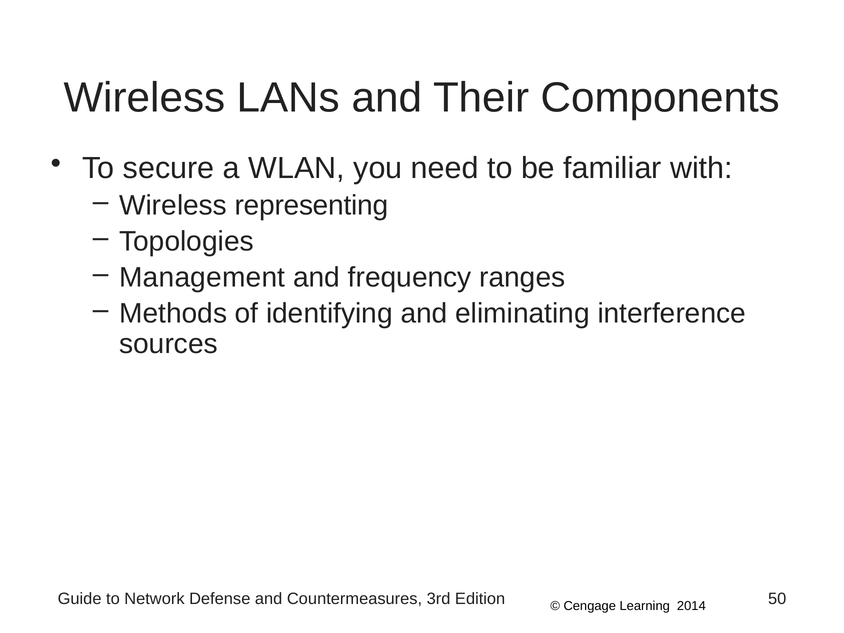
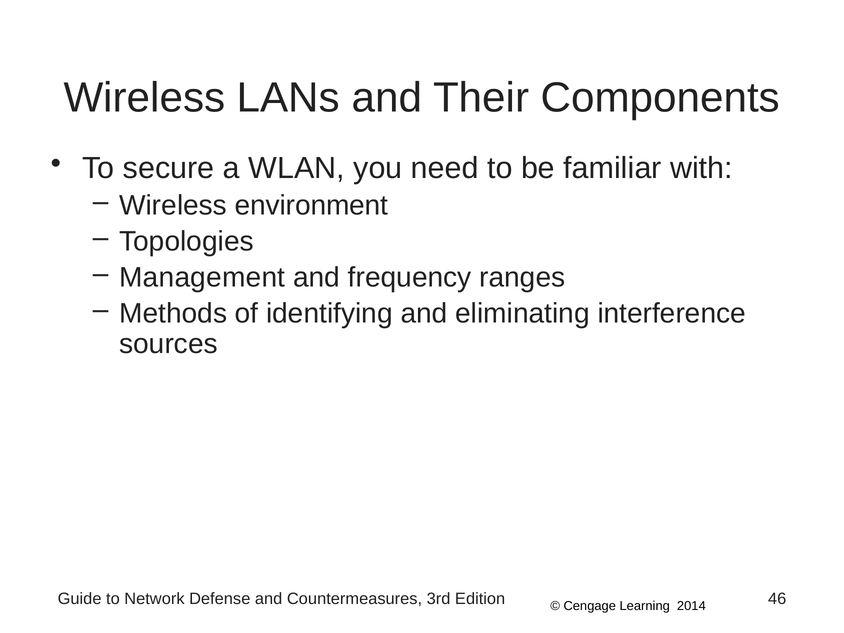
representing: representing -> environment (311, 205)
50: 50 -> 46 (777, 599)
